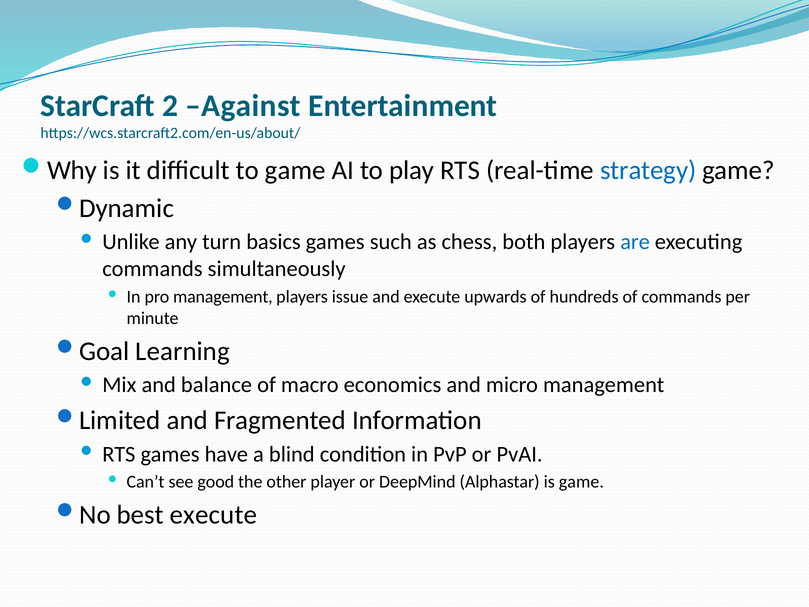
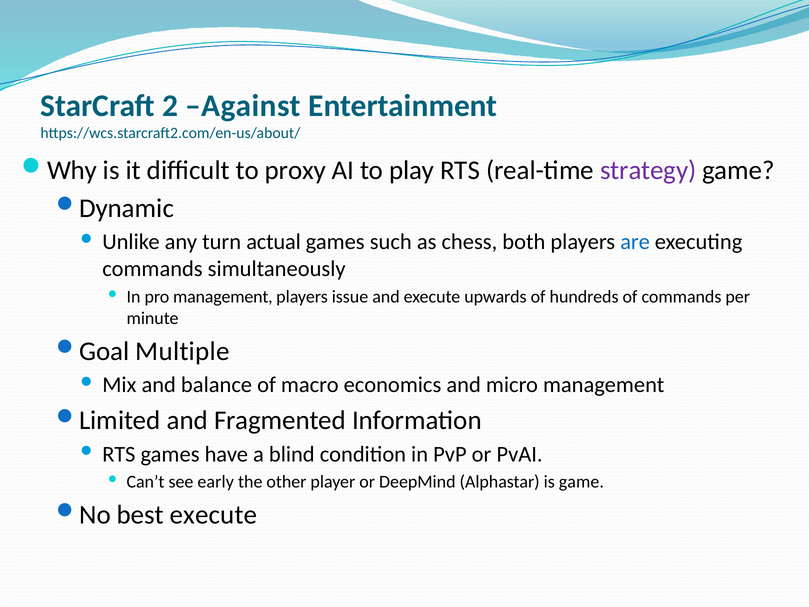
to game: game -> proxy (295, 170)
strategy colour: blue -> purple (648, 170)
basics: basics -> actual (274, 242)
Learning: Learning -> Multiple (183, 351)
good: good -> early (216, 482)
